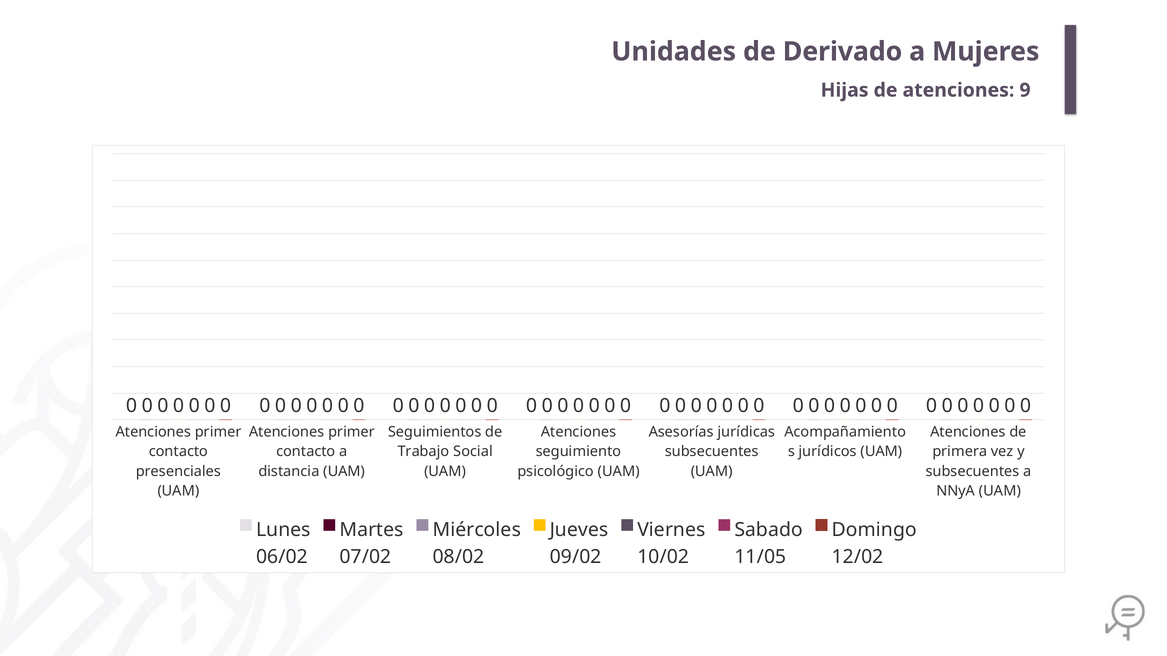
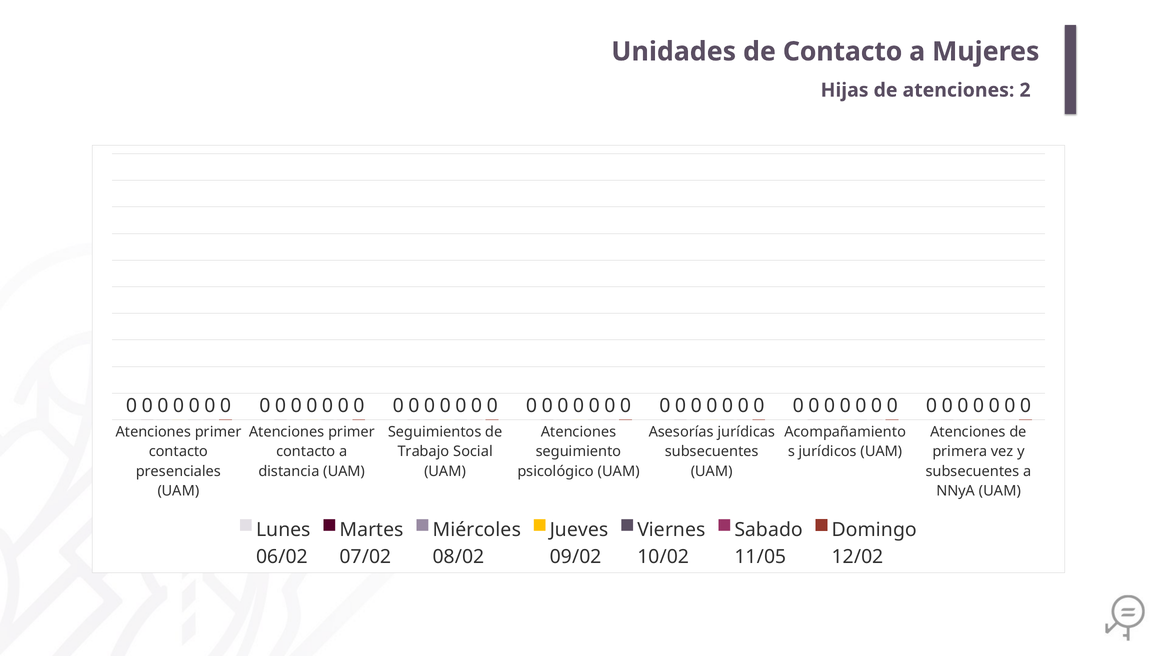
de Derivado: Derivado -> Contacto (843, 52)
9: 9 -> 2 (1025, 90)
